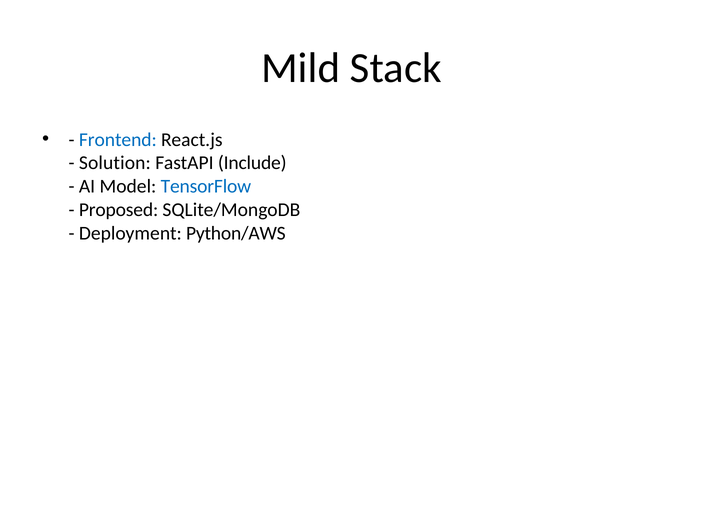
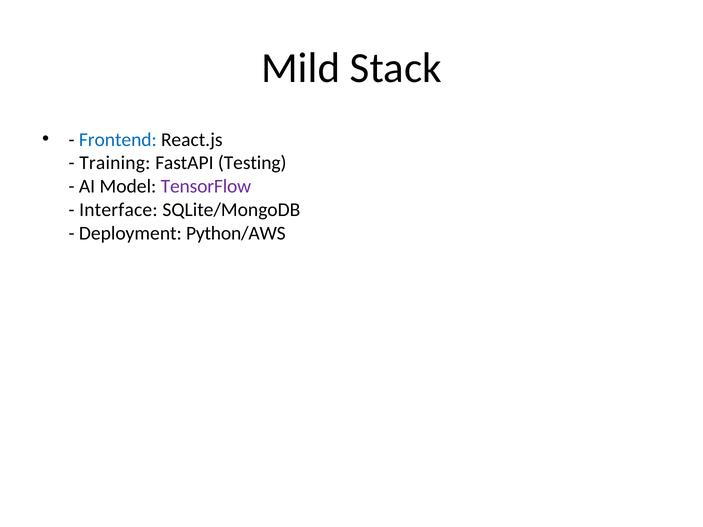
Solution: Solution -> Training (115, 163)
Include: Include -> Testing (252, 163)
TensorFlow colour: blue -> purple (206, 187)
Proposed: Proposed -> Interface (118, 210)
